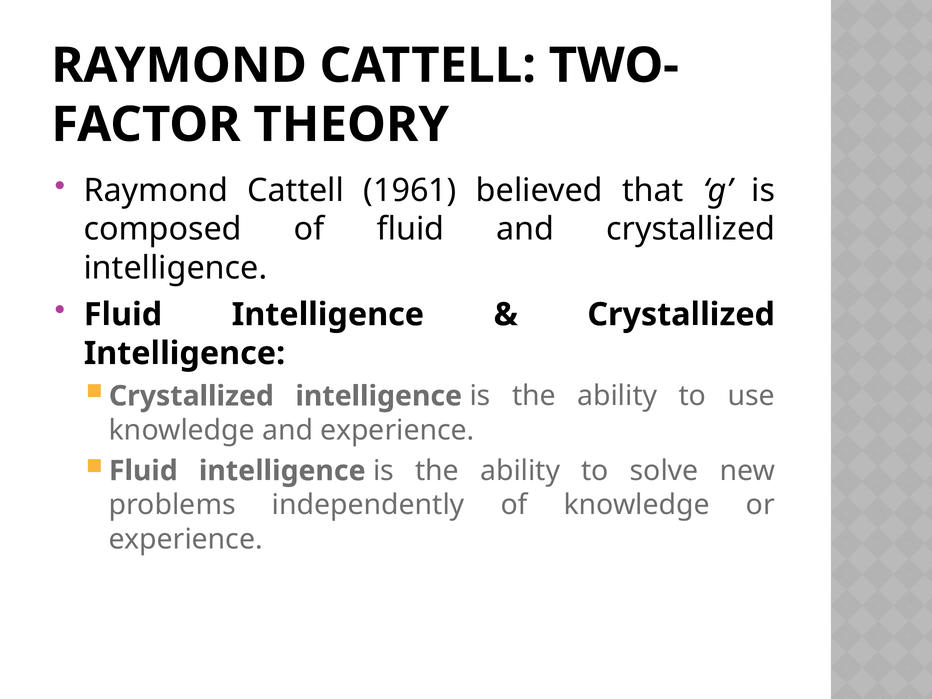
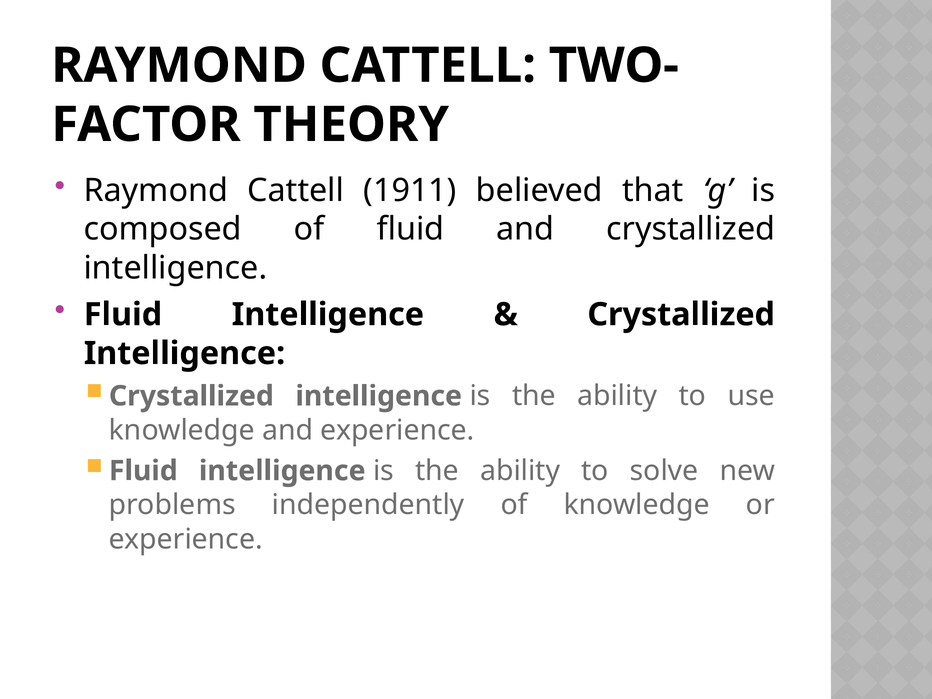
1961: 1961 -> 1911 (410, 190)
